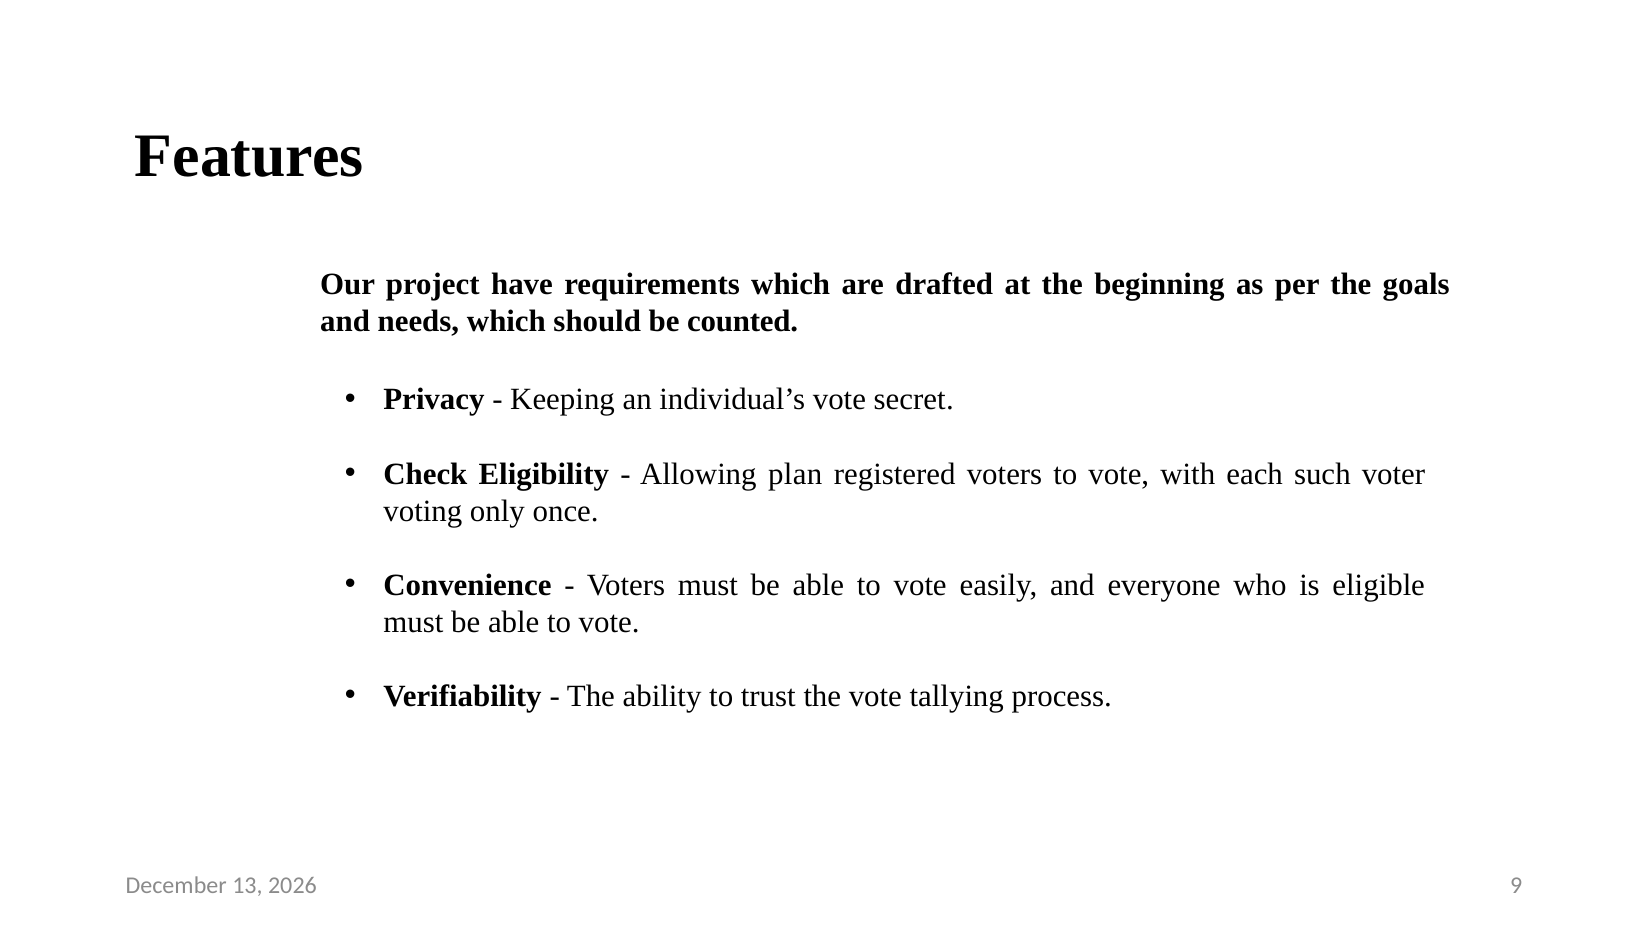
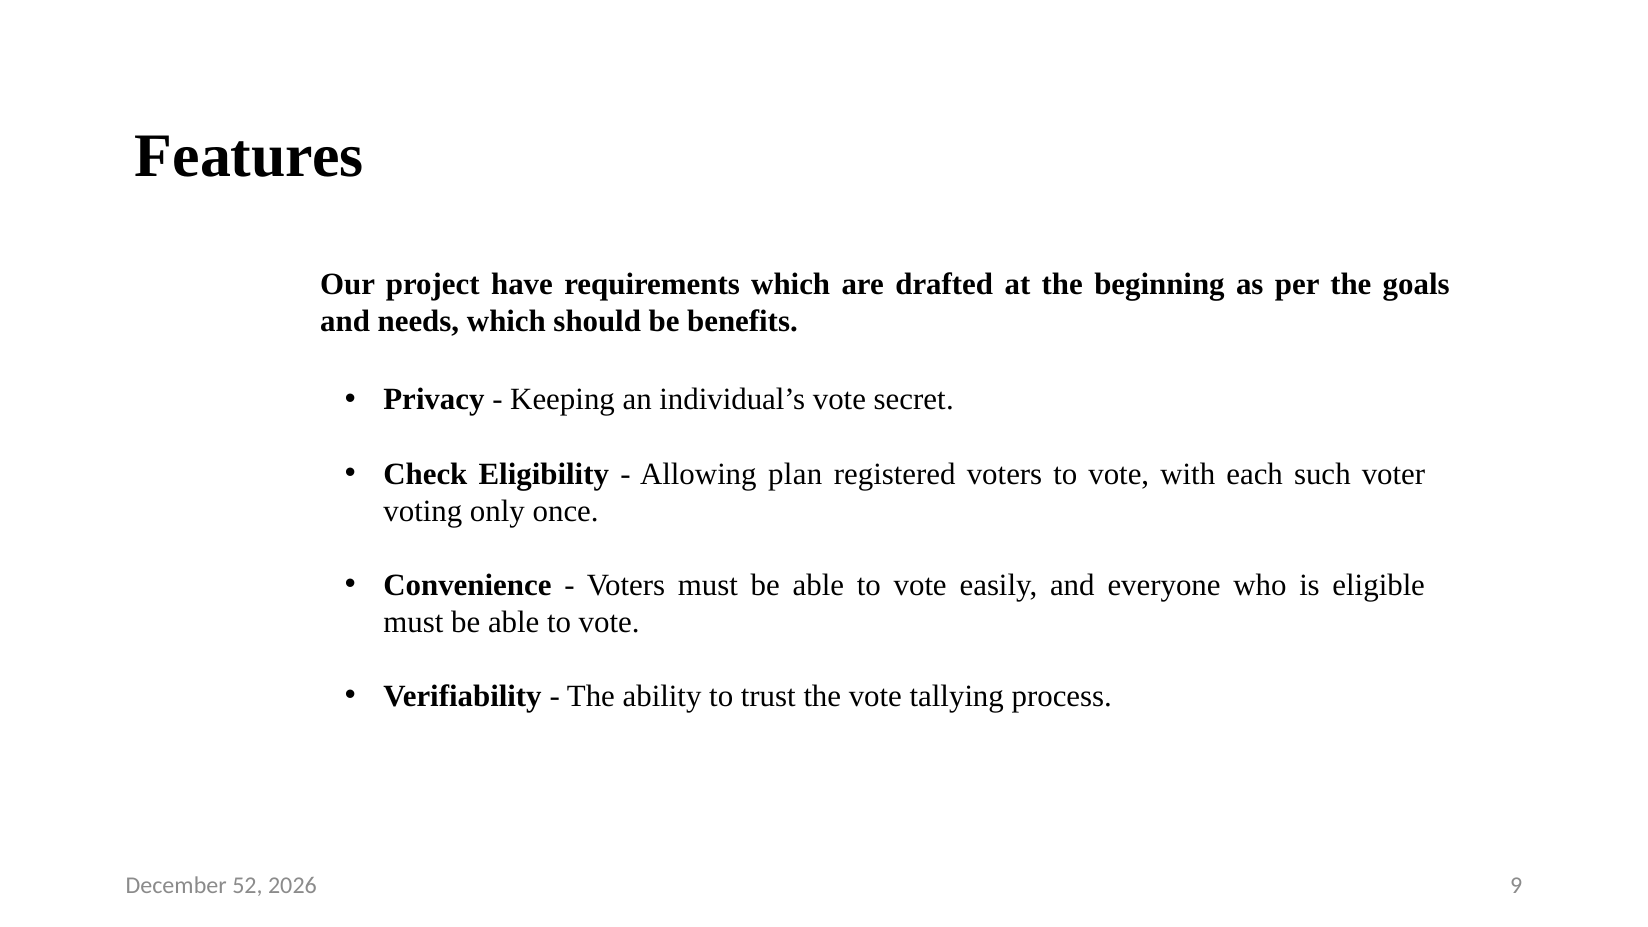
counted: counted -> benefits (742, 321)
13: 13 -> 52 (247, 885)
